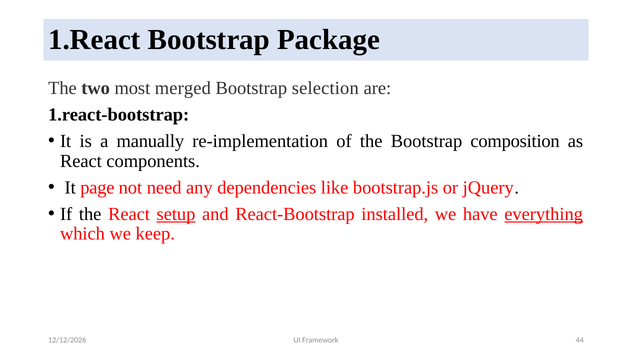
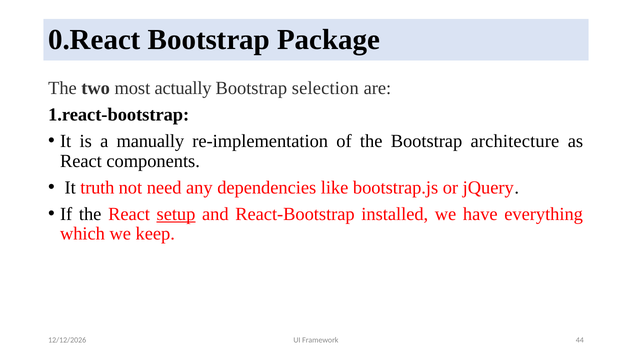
1.React: 1.React -> 0.React (94, 39)
merged: merged -> actually (183, 88)
composition: composition -> architecture (515, 141)
page: page -> truth (97, 187)
everything underline: present -> none (544, 214)
